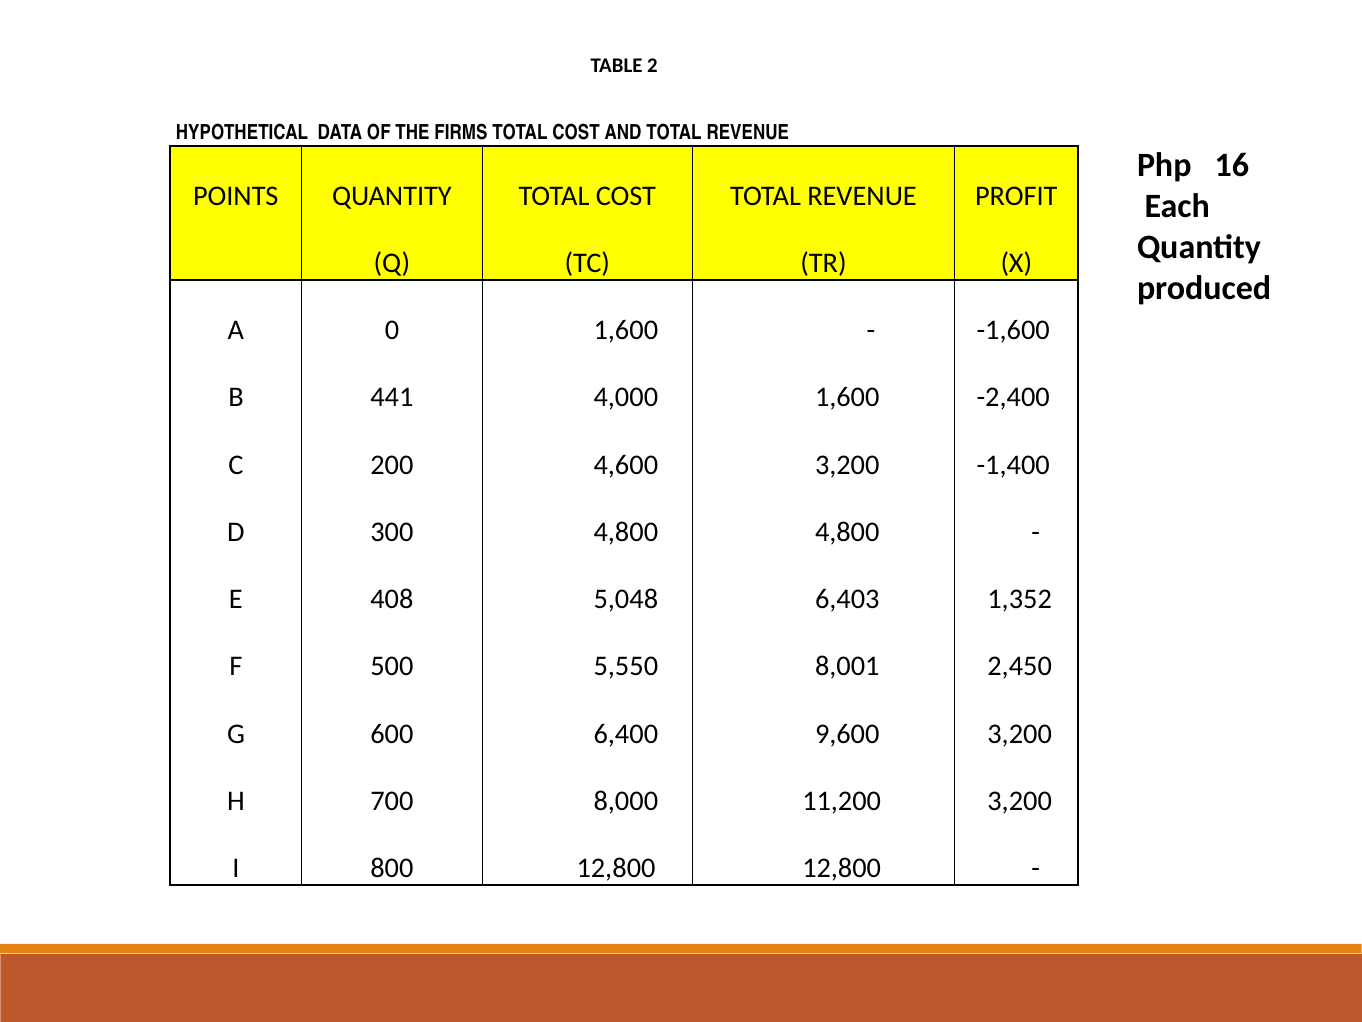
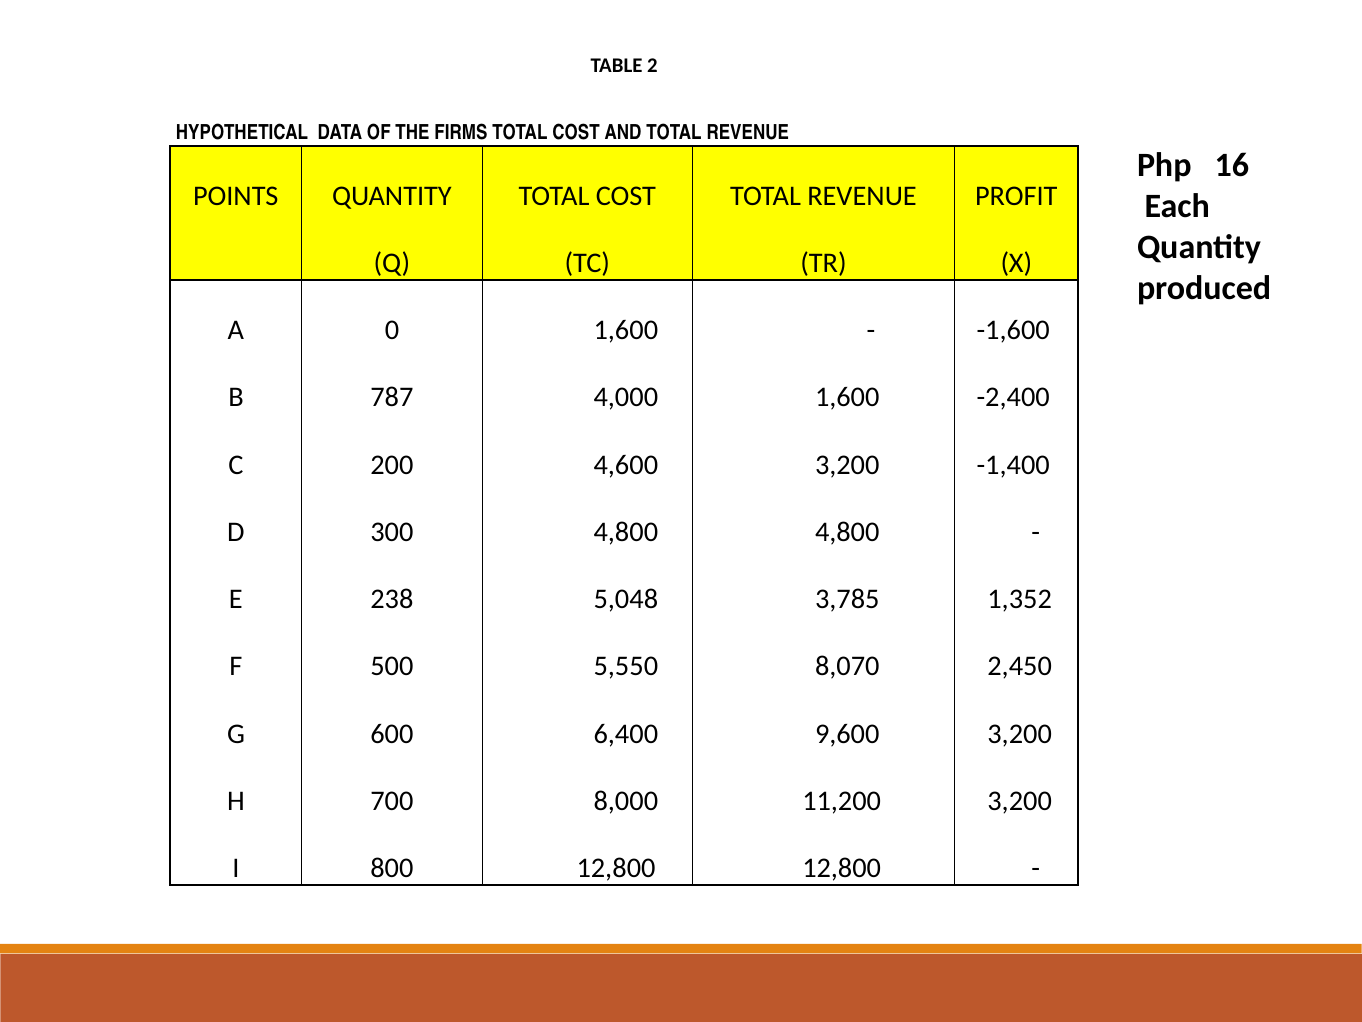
441: 441 -> 787 (392, 397)
408: 408 -> 238 (392, 599)
6,403: 6,403 -> 3,785 (847, 599)
8,001: 8,001 -> 8,070 (847, 666)
